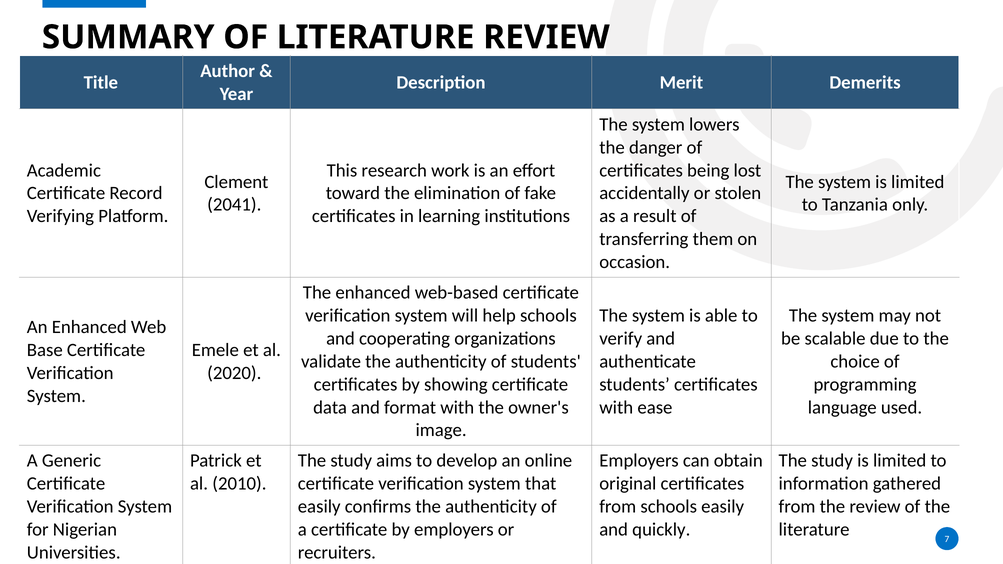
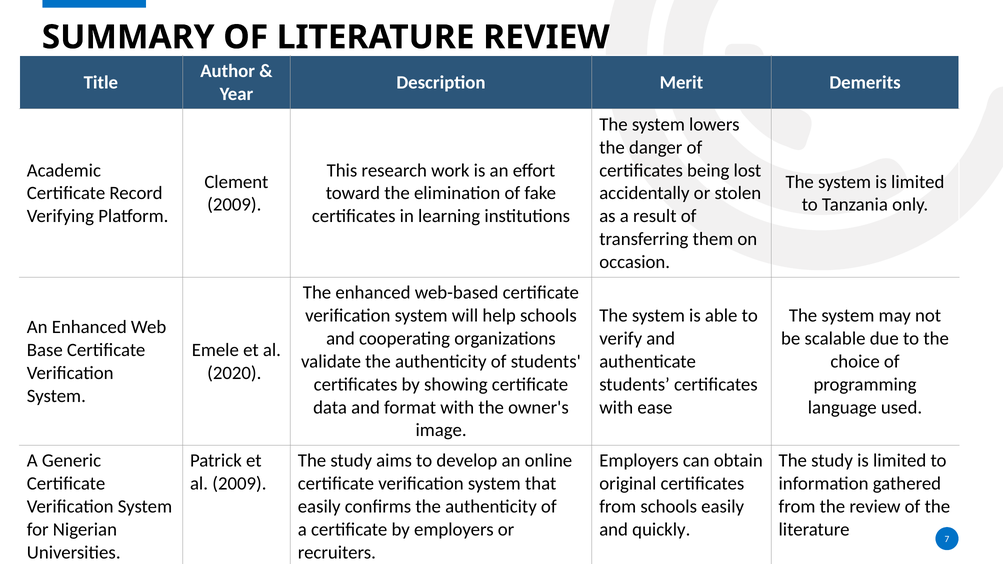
2041: 2041 -> 2009 (234, 205)
al 2010: 2010 -> 2009 (239, 484)
